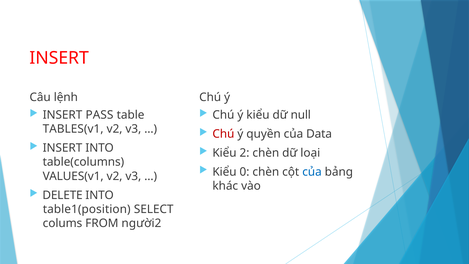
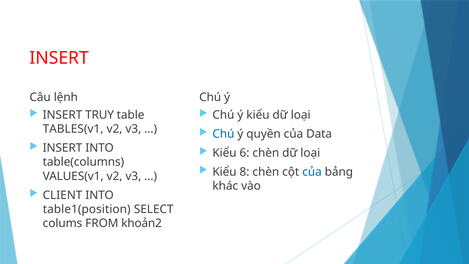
PASS: PASS -> TRUY (100, 115)
kiểu dữ null: null -> loại (301, 115)
Chú colour: red -> blue (223, 134)
2: 2 -> 6 (245, 153)
0: 0 -> 8 (245, 172)
DELETE: DELETE -> CLIENT (63, 195)
người2: người2 -> khoản2 (142, 223)
